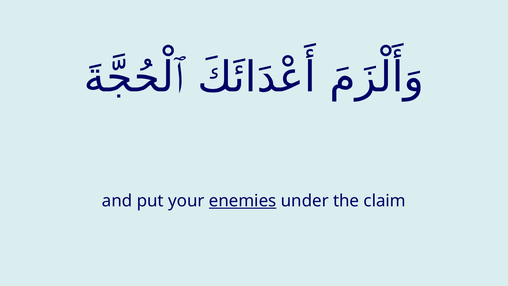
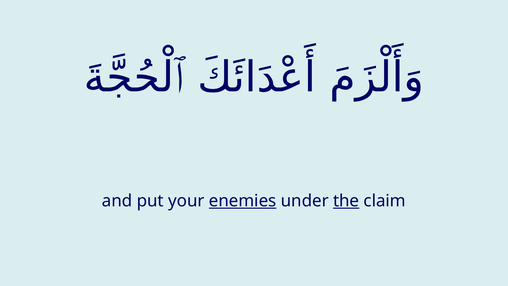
the underline: none -> present (346, 201)
